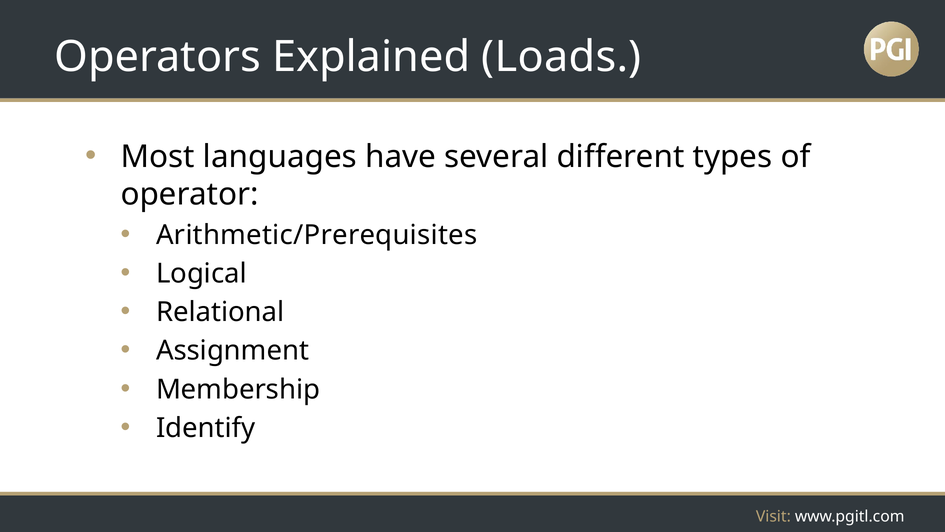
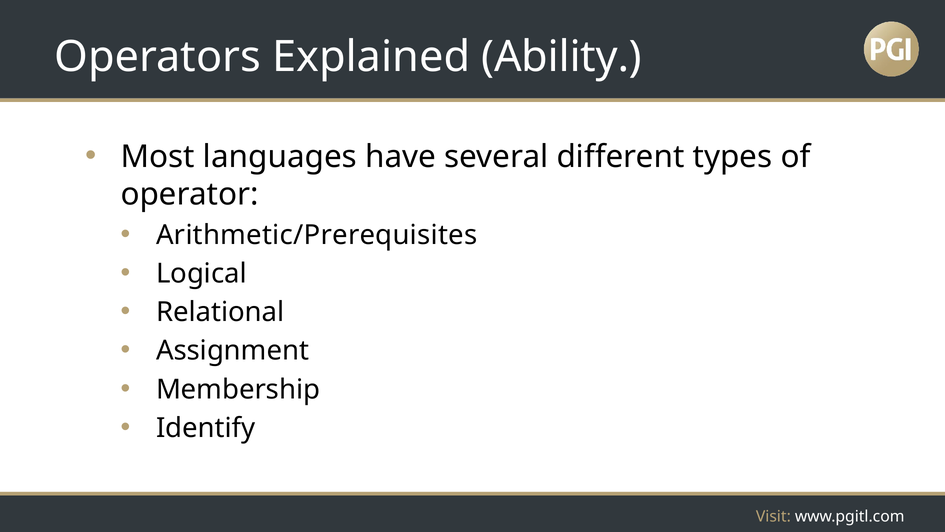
Loads: Loads -> Ability (562, 57)
